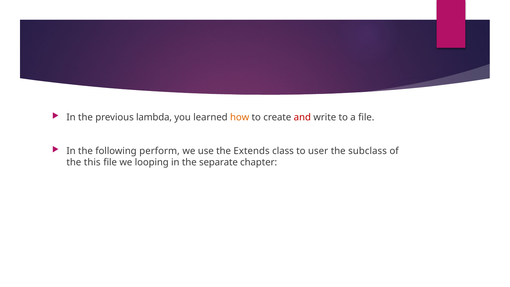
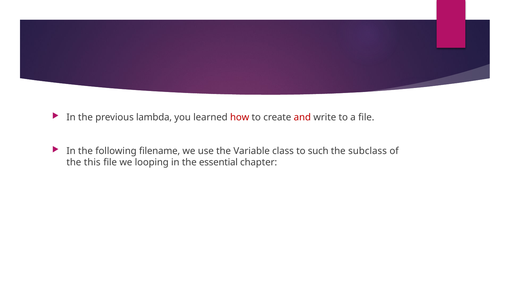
how colour: orange -> red (240, 117)
perform: perform -> filename (160, 151)
Extends: Extends -> Variable (252, 151)
user: user -> such (318, 151)
separate: separate -> essential (218, 162)
